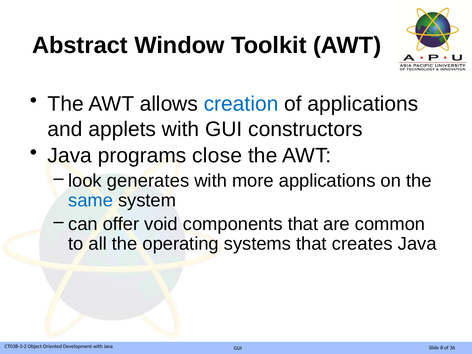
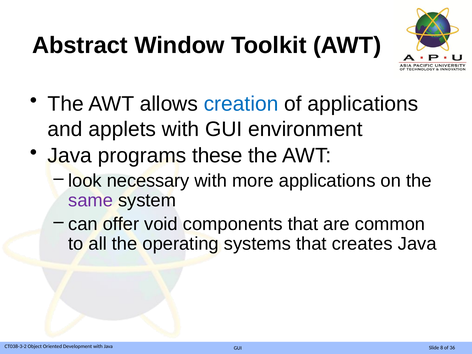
constructors: constructors -> environment (305, 129)
close: close -> these (217, 156)
generates: generates -> necessary (148, 181)
same colour: blue -> purple (91, 201)
